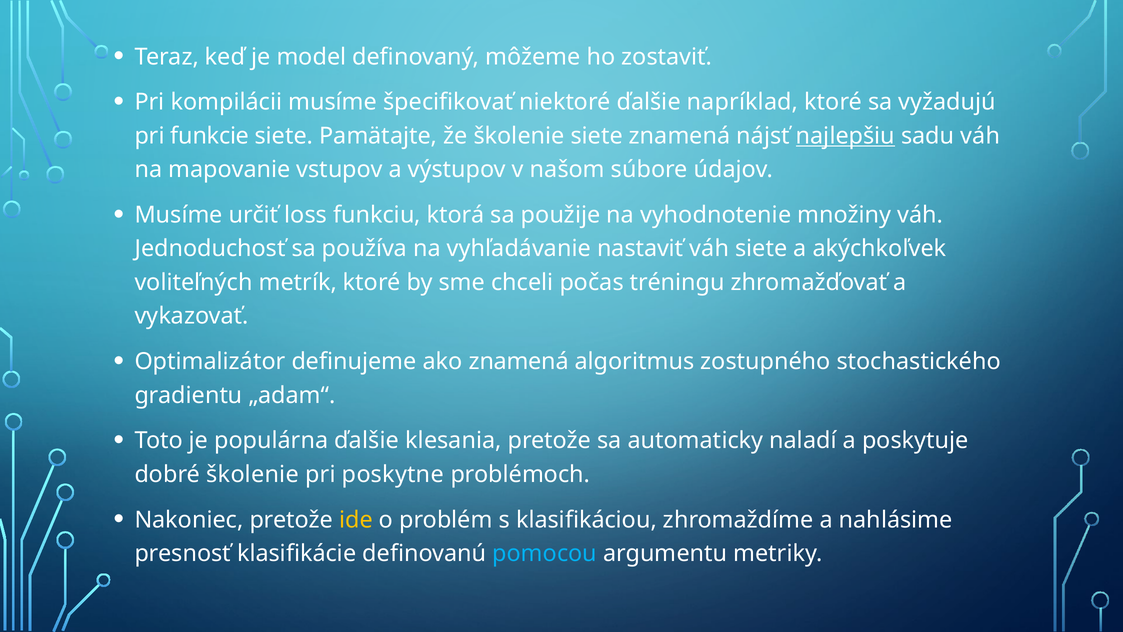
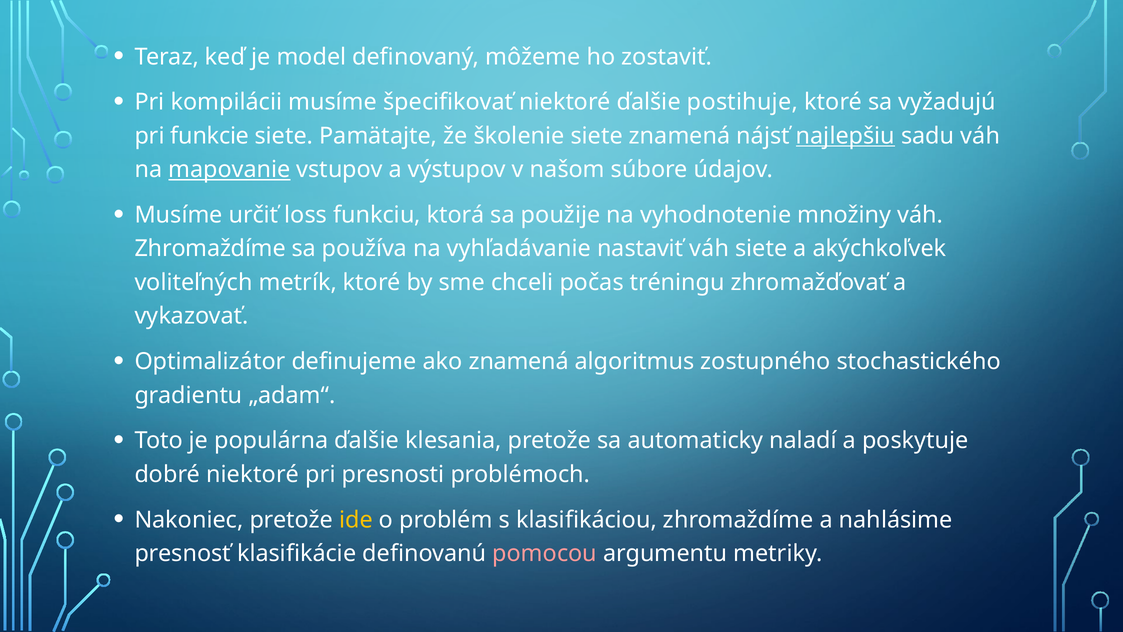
napríklad: napríklad -> postihuje (742, 102)
mapovanie underline: none -> present (229, 170)
Jednoduchosť: Jednoduchosť -> Zhromaždíme (210, 249)
dobré školenie: školenie -> niektoré (253, 474)
poskytne: poskytne -> presnosti (393, 474)
pomocou colour: light blue -> pink (545, 553)
